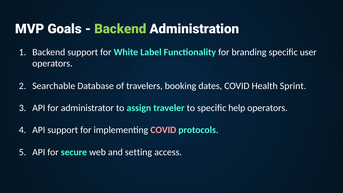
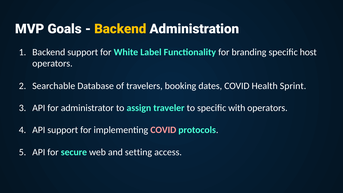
Backend colour: light green -> yellow (120, 29)
user: user -> host (308, 52)
help: help -> with (237, 108)
